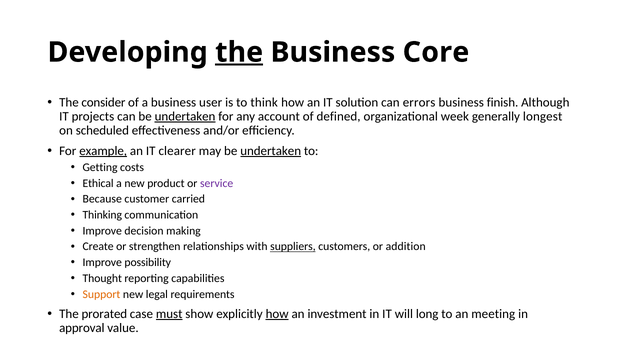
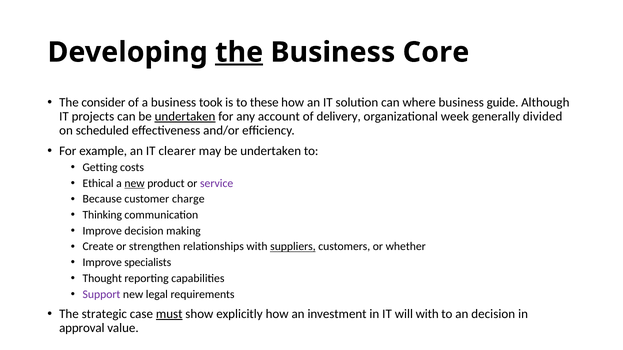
user: user -> took (211, 103)
think: think -> these (264, 103)
errors: errors -> where (419, 103)
finish: finish -> guide (503, 103)
defined: defined -> delivery (339, 117)
longest: longest -> divided (543, 117)
example underline: present -> none (103, 151)
undertaken underline: present -> none (271, 151)
new underline: none -> present (135, 184)
carried: carried -> charge (188, 199)
addition: addition -> whether (406, 247)
possibility: possibility -> specialists (148, 263)
Support colour: orange -> purple (101, 295)
prorated: prorated -> strategic (104, 314)
how underline: present -> none (277, 314)
will long: long -> with (427, 314)
an meeting: meeting -> decision (493, 314)
